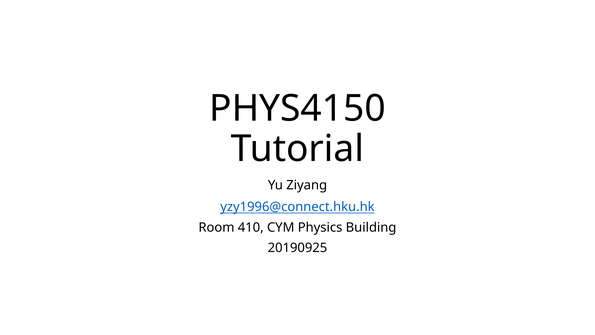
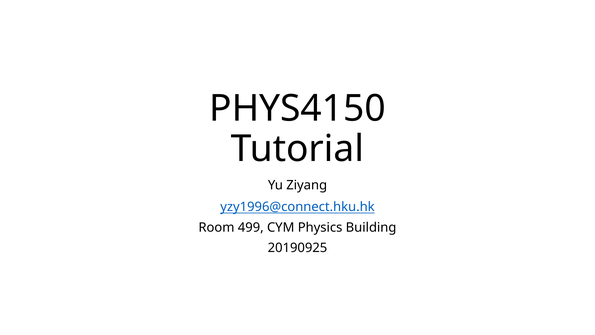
410: 410 -> 499 (251, 227)
